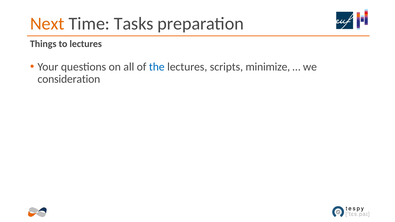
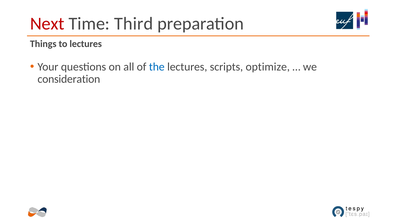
Next colour: orange -> red (47, 24)
Tasks: Tasks -> Third (134, 24)
minimize: minimize -> optimize (268, 67)
